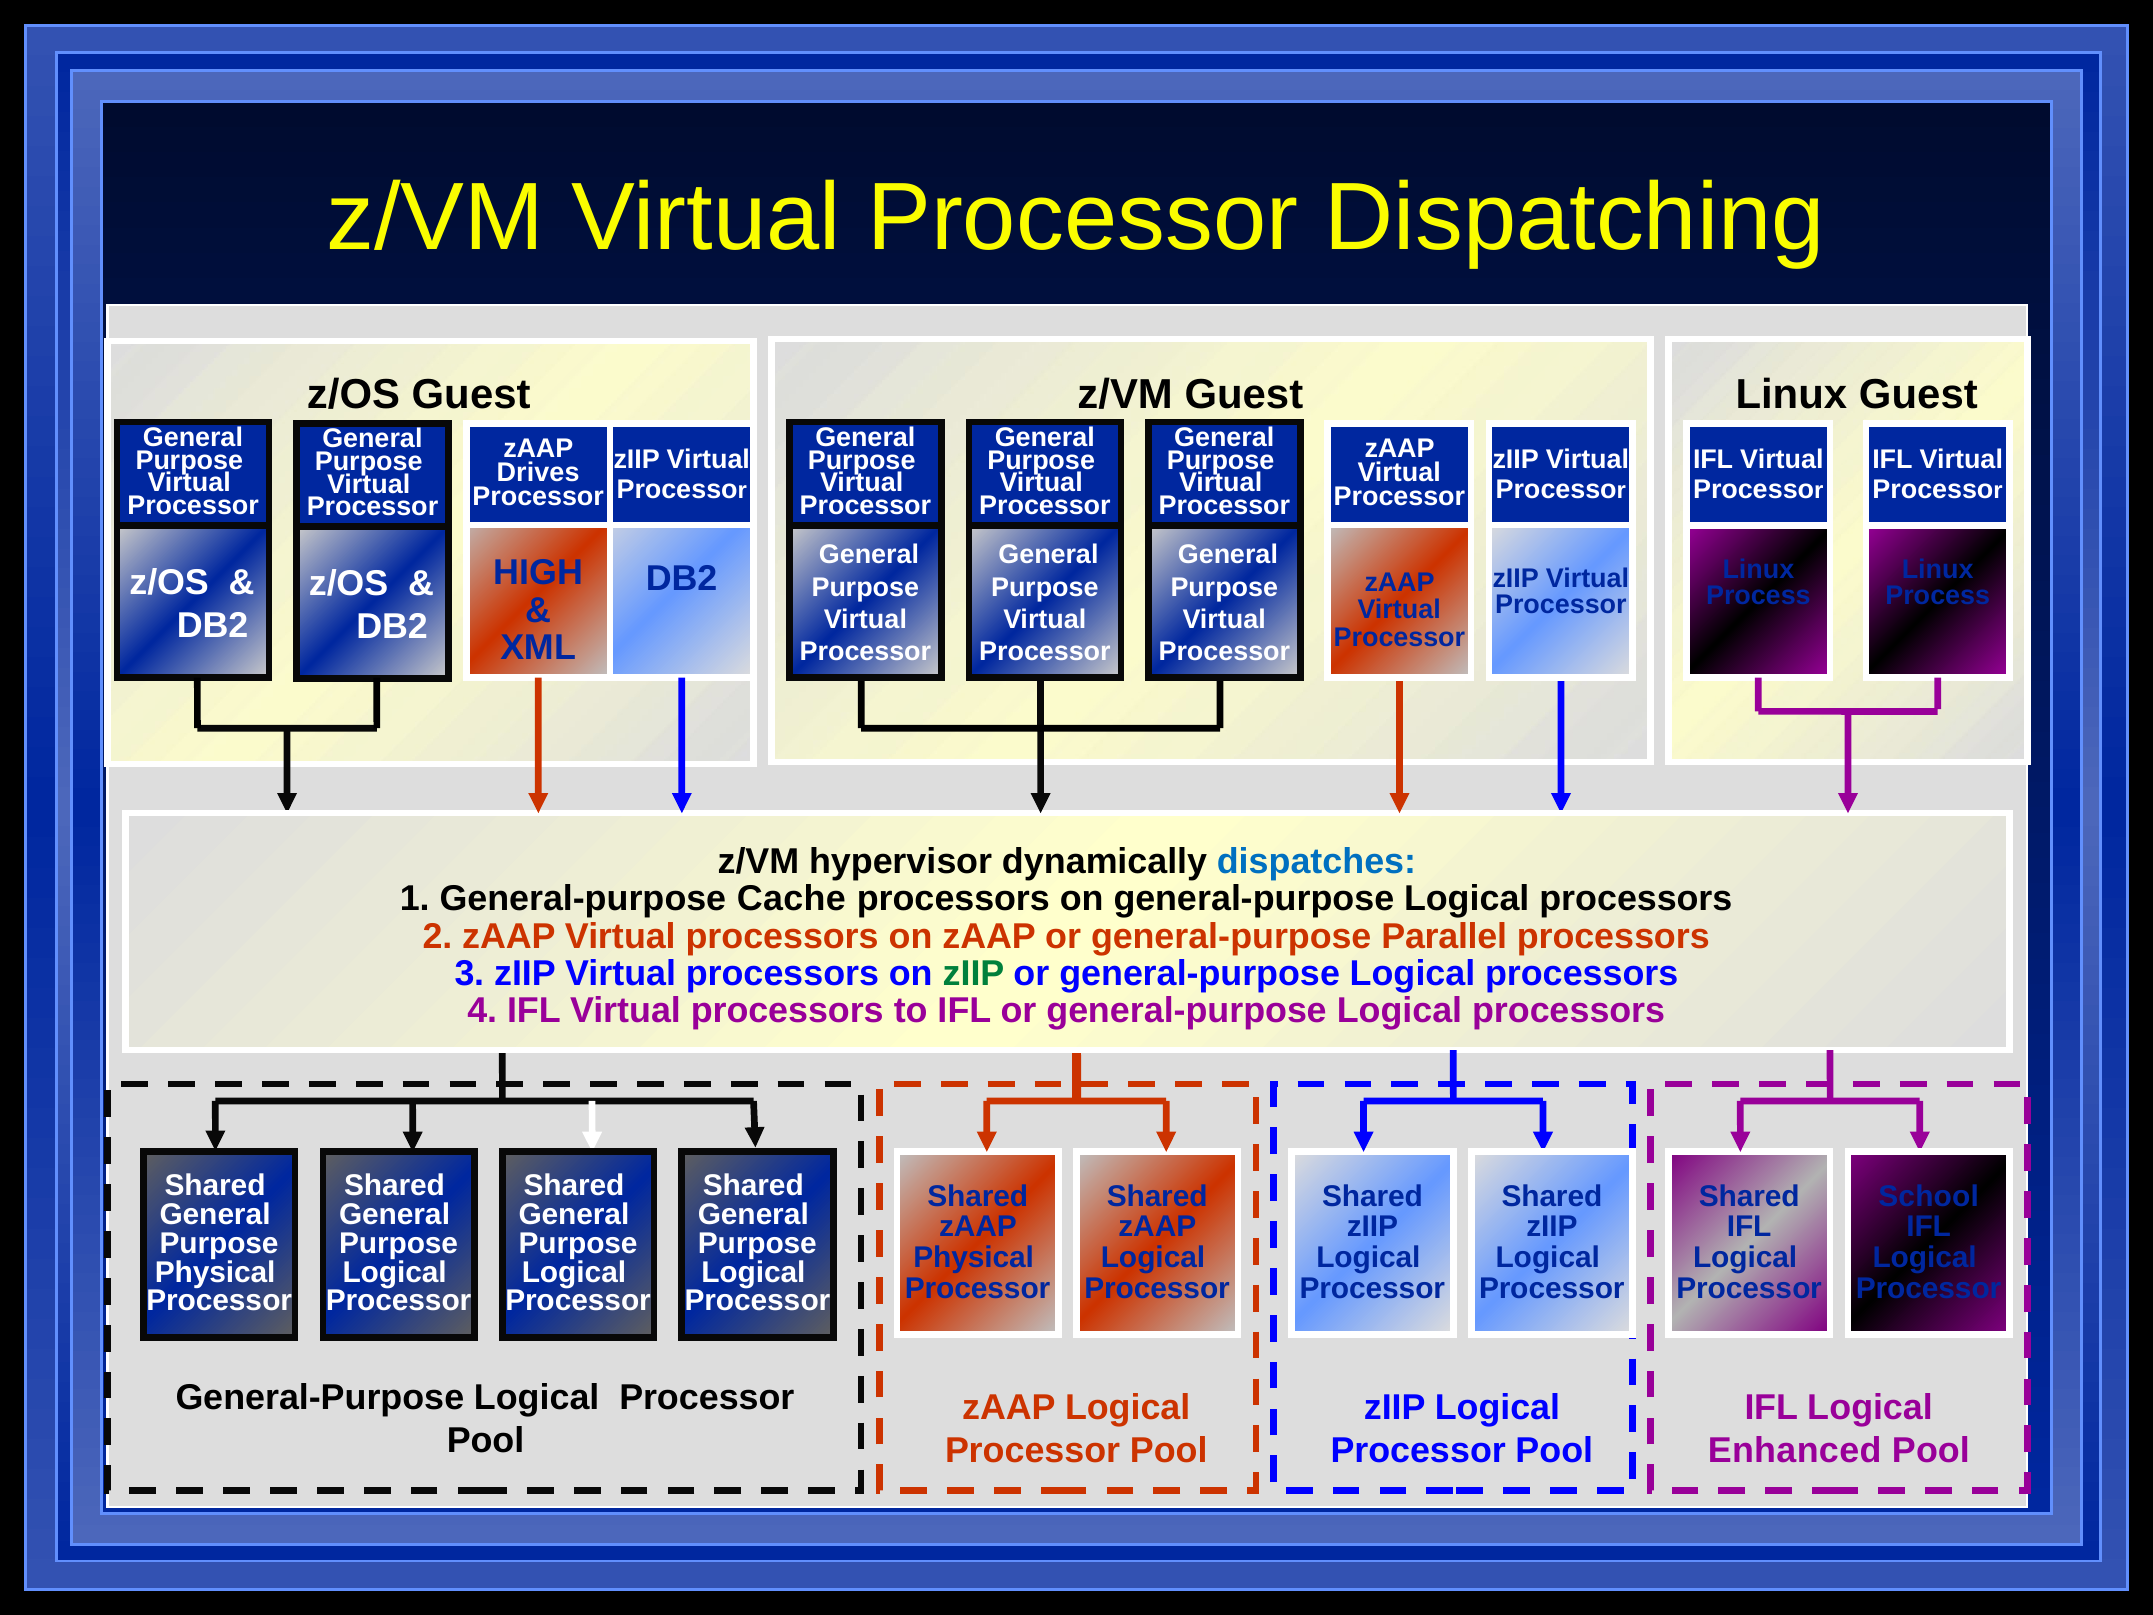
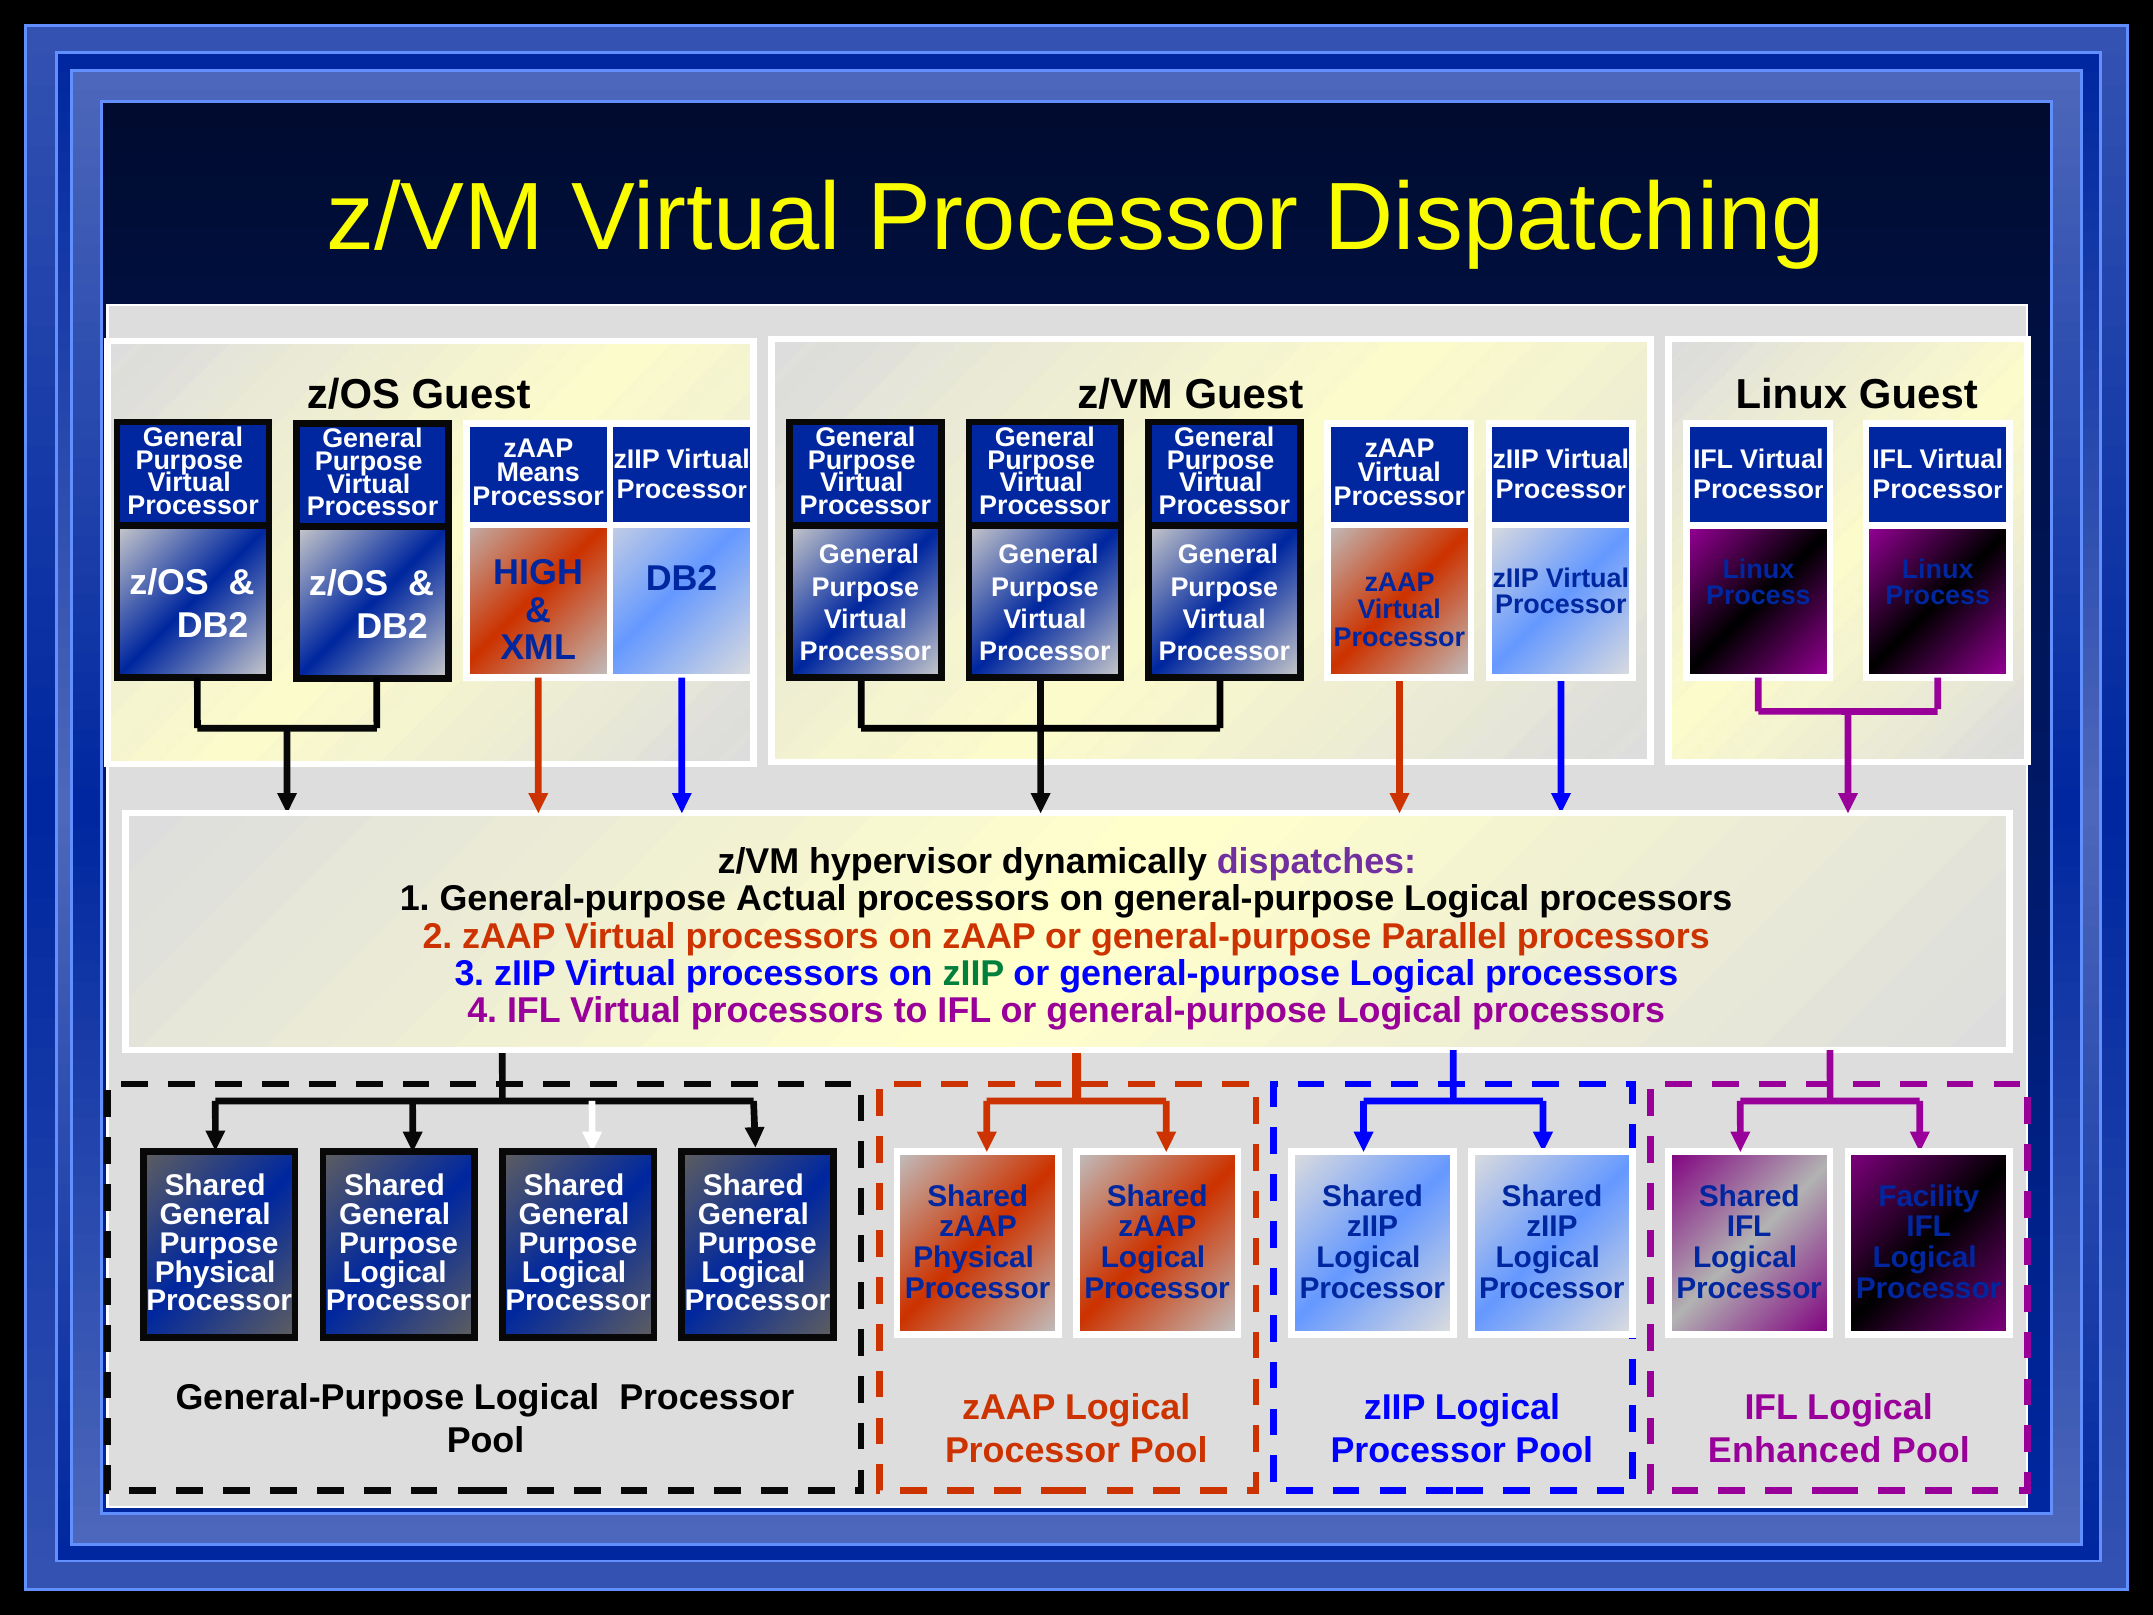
Drives: Drives -> Means (538, 473)
dispatches colour: blue -> purple (1316, 861)
Cache: Cache -> Actual (791, 899)
School: School -> Facility (1929, 1196)
